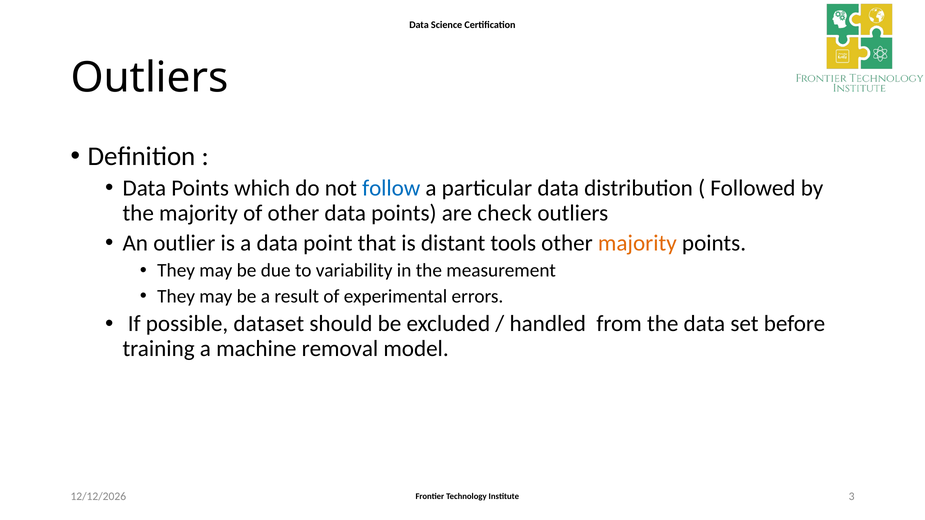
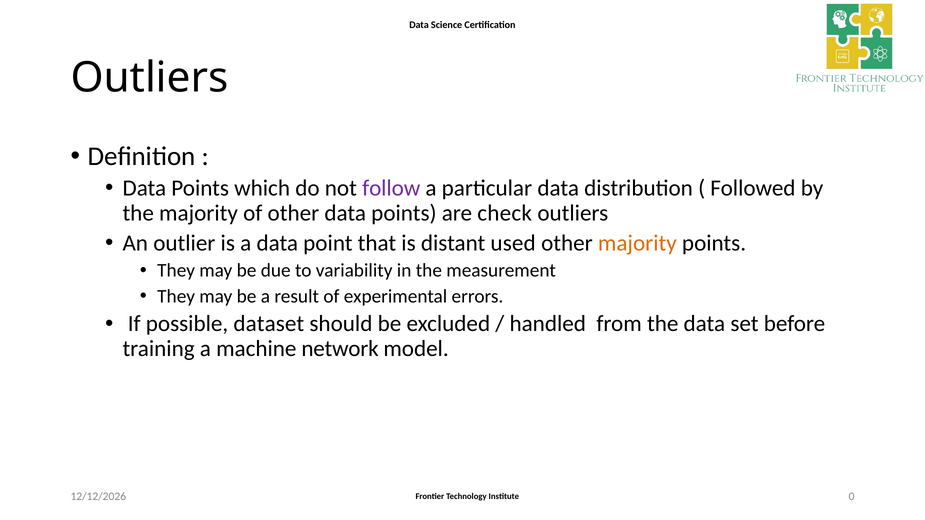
follow colour: blue -> purple (391, 188)
tools: tools -> used (513, 243)
removal: removal -> network (340, 349)
3: 3 -> 0 (852, 497)
